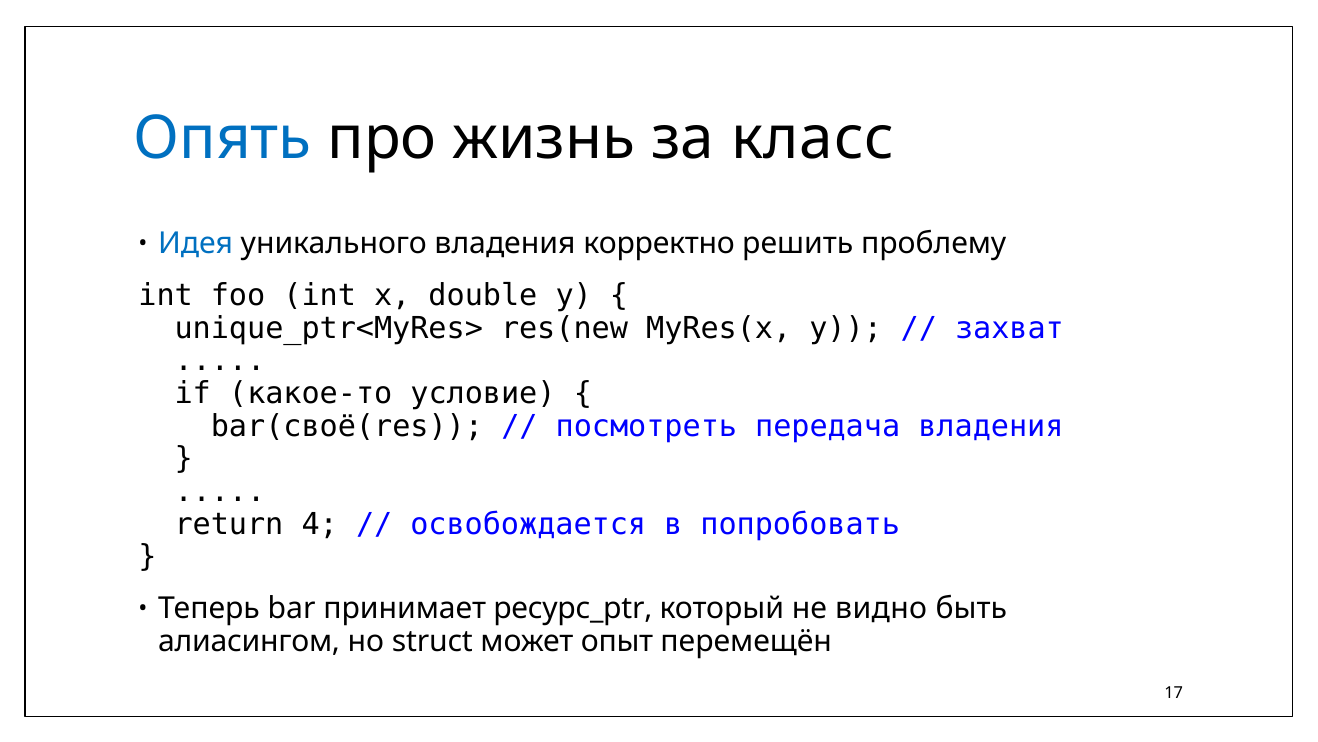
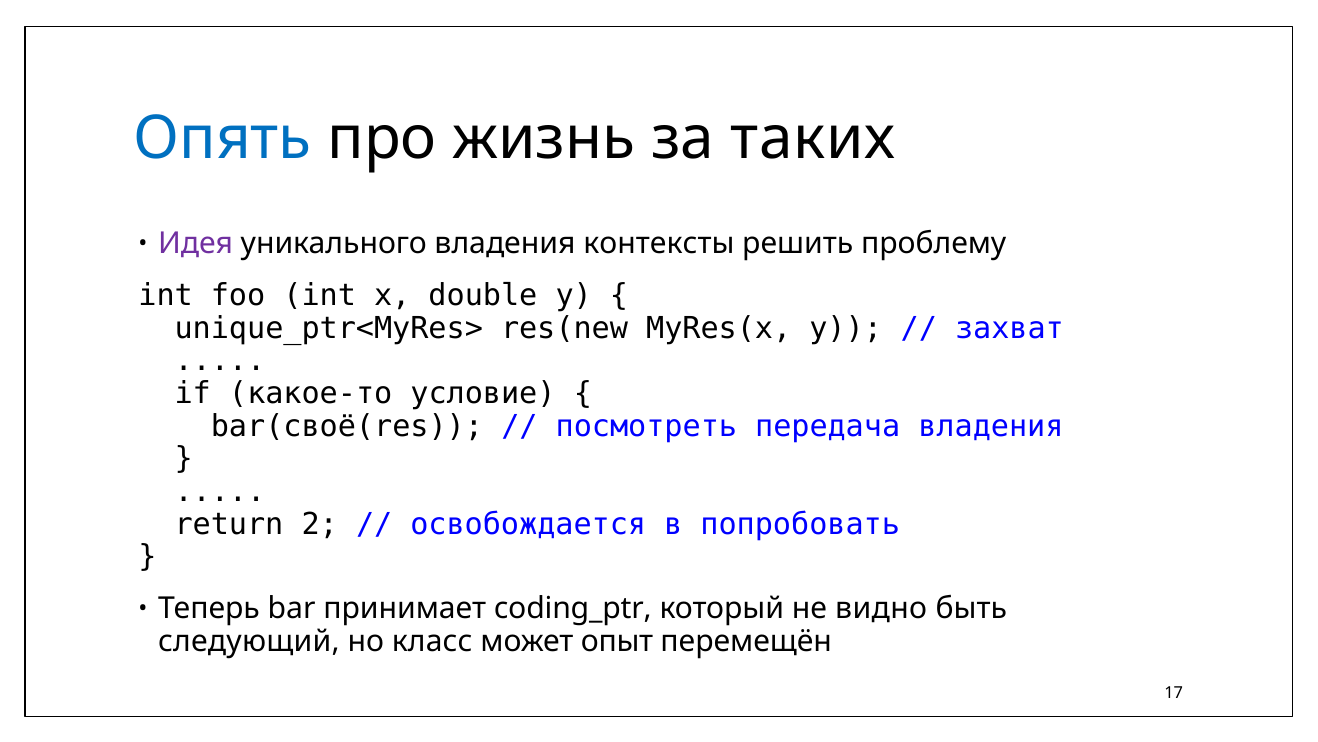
класс: класс -> таких (813, 139)
Идея colour: blue -> purple (196, 243)
корректно: корректно -> контексты (659, 243)
4: 4 -> 2 (320, 524)
ресурс_ptr: ресурс_ptr -> coding_ptr (573, 608)
алиасингом: алиасингом -> следующий (249, 641)
struct: struct -> класс (432, 641)
